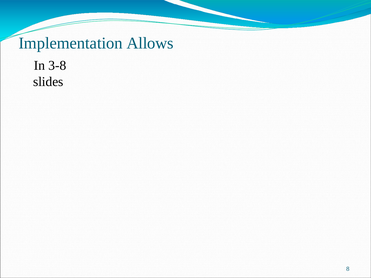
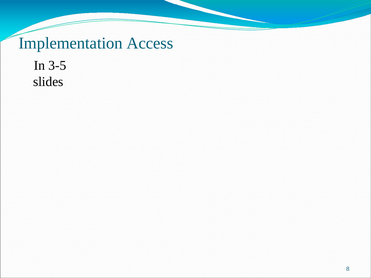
Allows: Allows -> Access (150, 43)
3-8: 3-8 -> 3-5 (57, 66)
